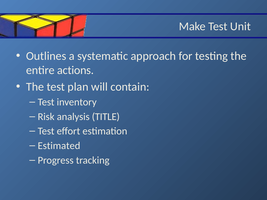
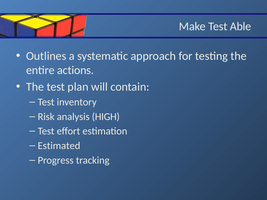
Unit: Unit -> Able (241, 26)
TITLE: TITLE -> HIGH (106, 117)
